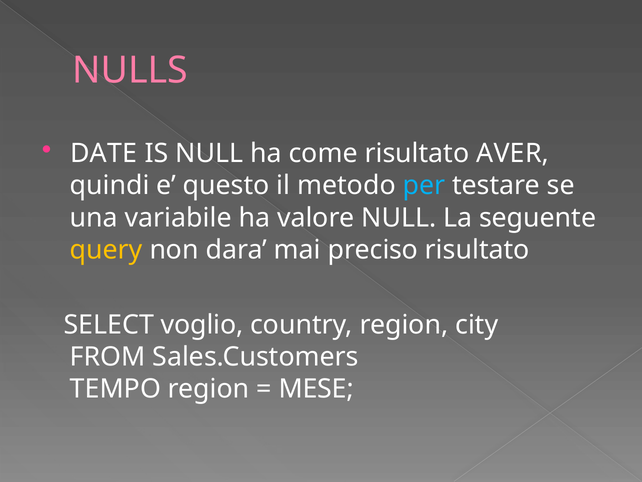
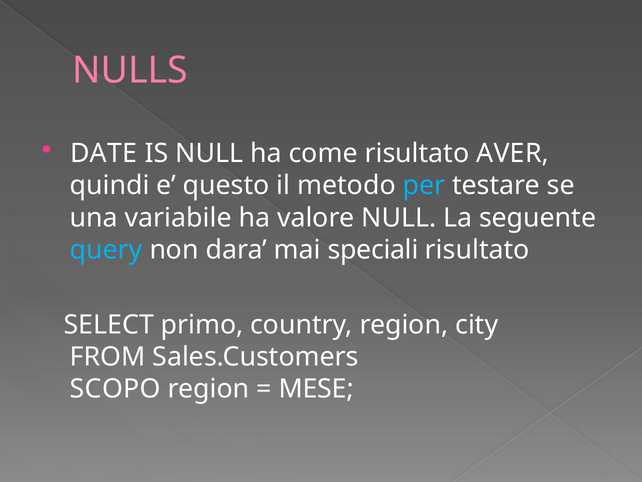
query colour: yellow -> light blue (106, 250)
preciso: preciso -> speciali (373, 250)
voglio: voglio -> primo (202, 324)
TEMPO: TEMPO -> SCOPO (115, 389)
